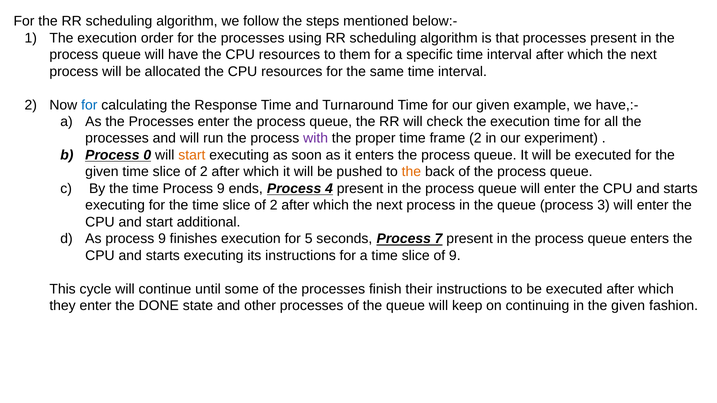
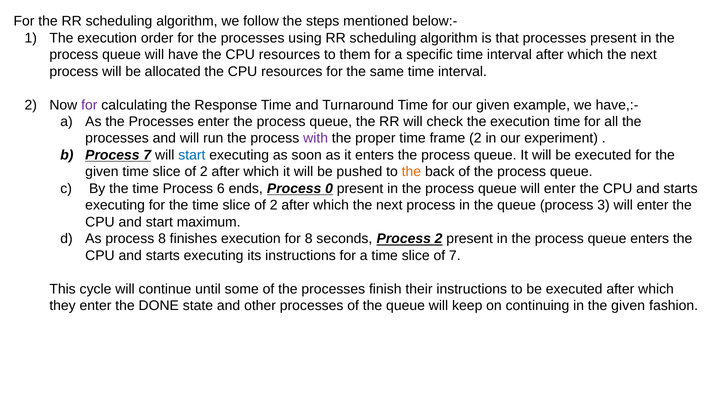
for colour: blue -> purple (89, 105)
Process 0: 0 -> 7 (147, 155)
start colour: orange -> blue (192, 155)
time Process 9: 9 -> 6 (221, 189)
4: 4 -> 0 (329, 189)
additional: additional -> maximum (209, 222)
As process 9: 9 -> 8 (162, 239)
for 5: 5 -> 8 (309, 239)
Process 7: 7 -> 2 (439, 239)
of 9: 9 -> 7 (455, 256)
